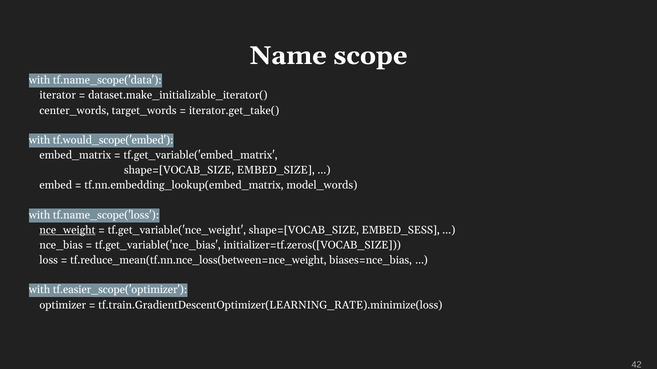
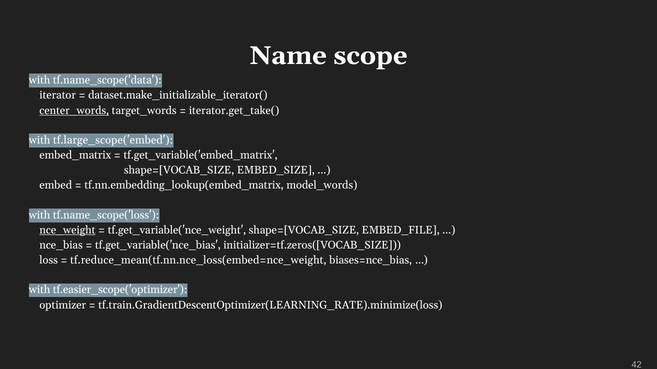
center_words underline: none -> present (74, 111)
tf.would_scope('embed: tf.would_scope('embed -> tf.large_scope('embed (113, 140)
EMBED_SESS: EMBED_SESS -> EMBED_FILE (401, 230)
tf.reduce_mean(tf.nn.nce_loss(between=nce_weight: tf.reduce_mean(tf.nn.nce_loss(between=nce_weight -> tf.reduce_mean(tf.nn.nce_loss(embed=nce_weight (198, 261)
